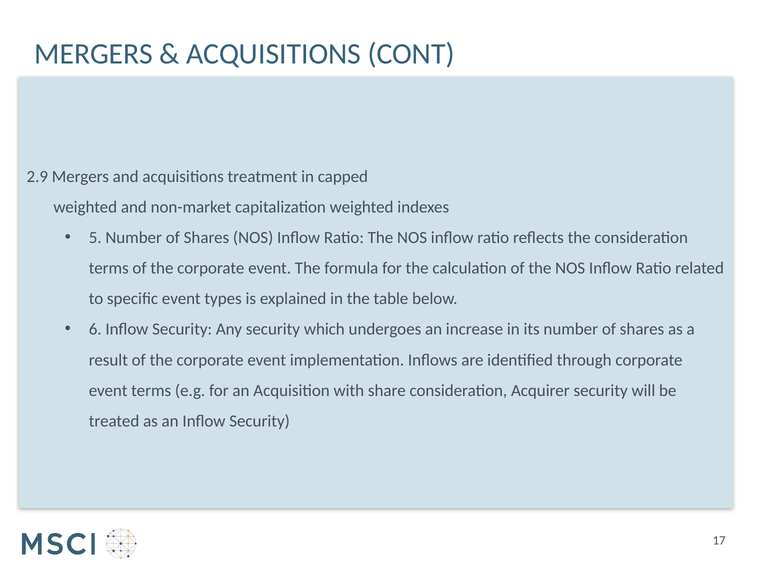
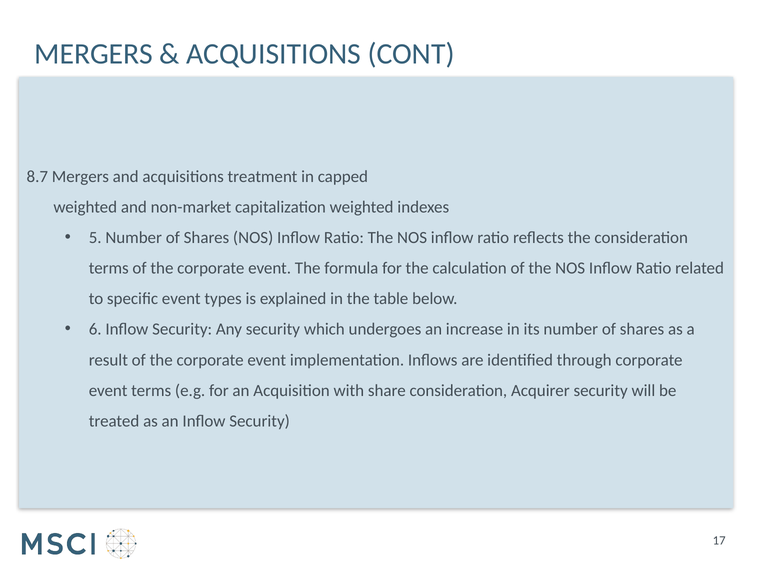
2.9: 2.9 -> 8.7 (37, 176)
